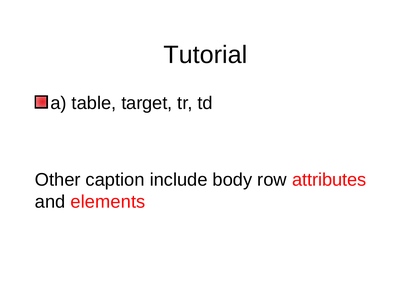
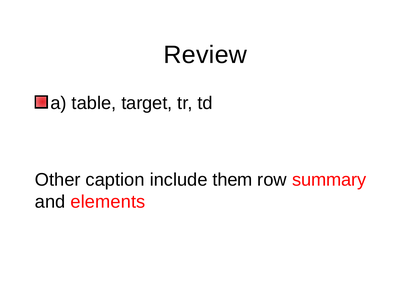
Tutorial: Tutorial -> Review (205, 55)
body: body -> them (233, 180)
attributes: attributes -> summary (329, 180)
